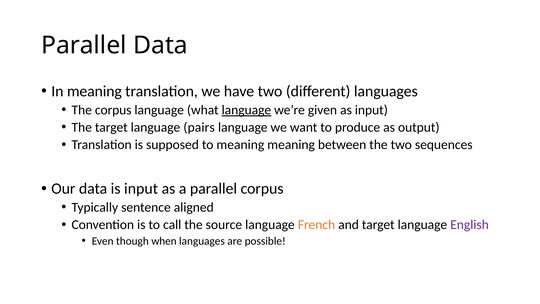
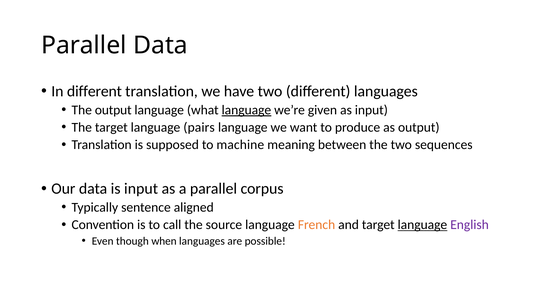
In meaning: meaning -> different (94, 91)
The corpus: corpus -> output (113, 110)
to meaning: meaning -> machine (240, 145)
language underline: none -> present (422, 225)
